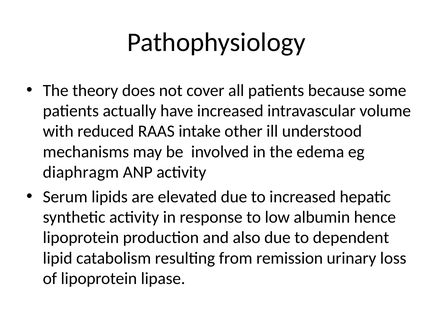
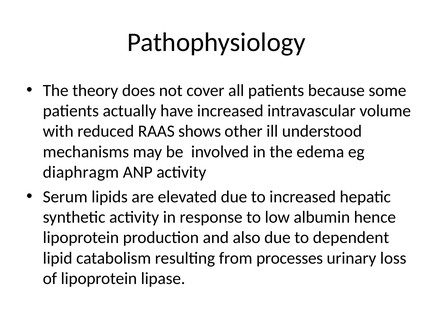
intake: intake -> shows (200, 131)
remission: remission -> processes (290, 258)
